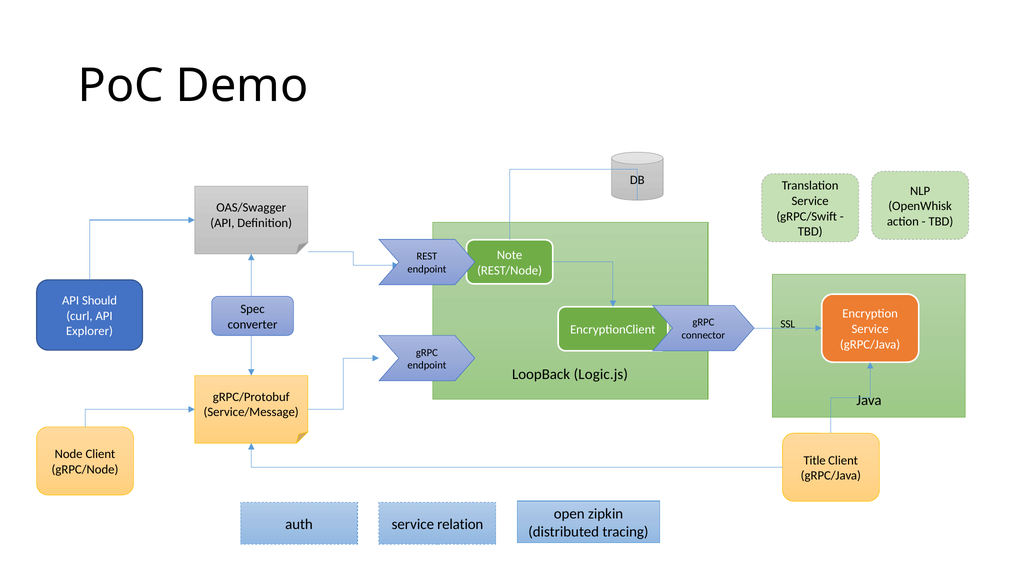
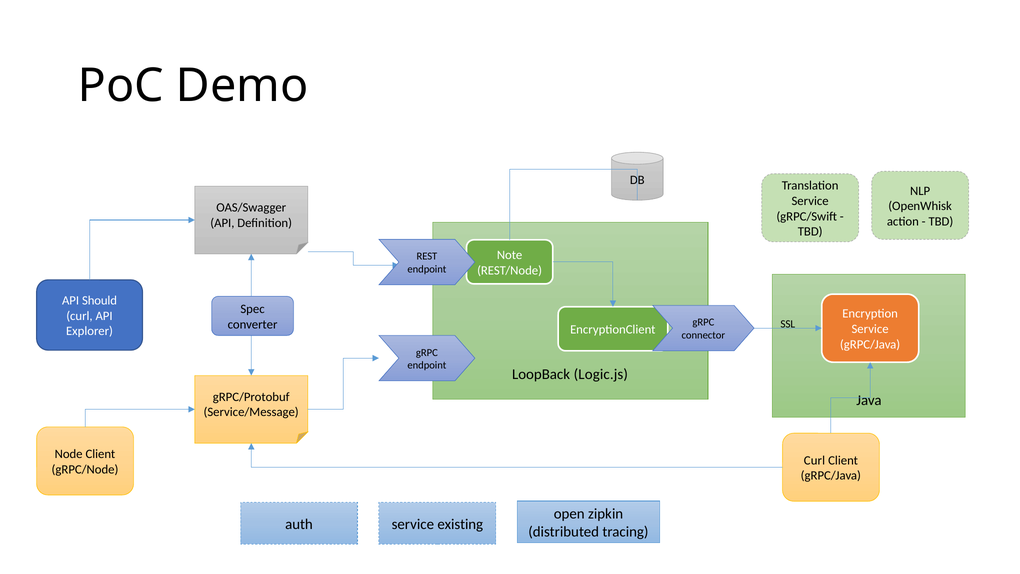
Title: Title -> Curl (814, 460)
relation: relation -> existing (460, 524)
